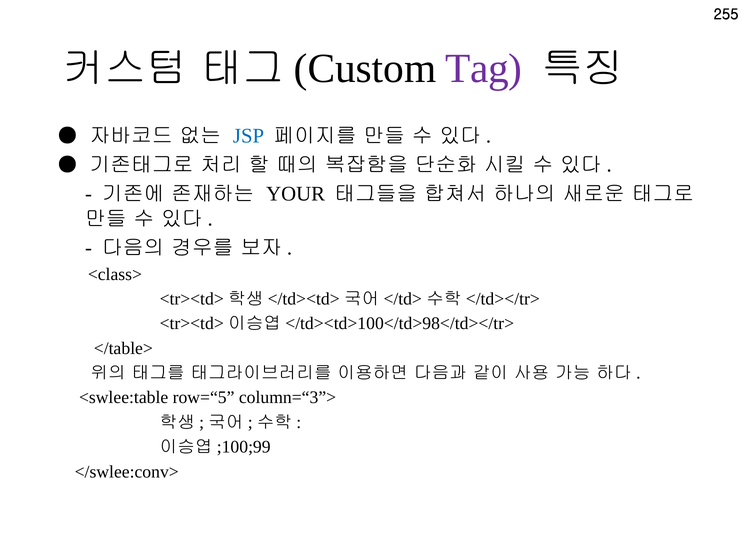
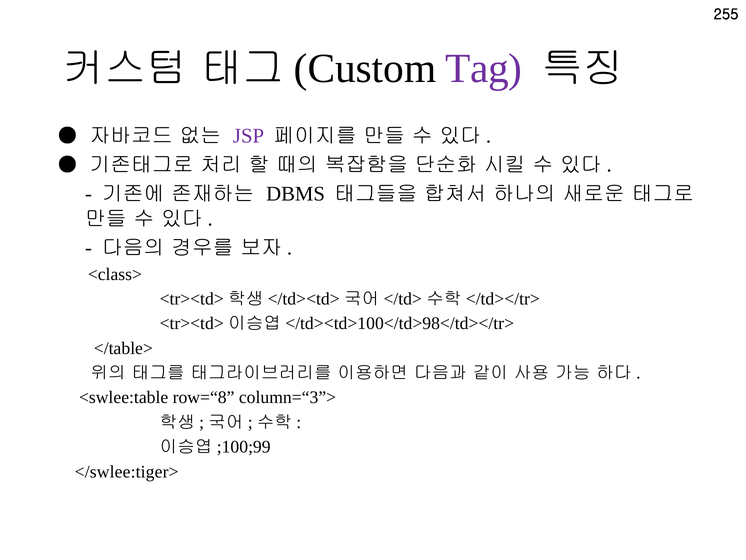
JSP colour: blue -> purple (248, 136)
YOUR: YOUR -> DBMS (296, 194)
row=“5: row=“5 -> row=“8 (204, 397)
</swlee:conv>: </swlee:conv> -> </swlee:tiger> (127, 471)
